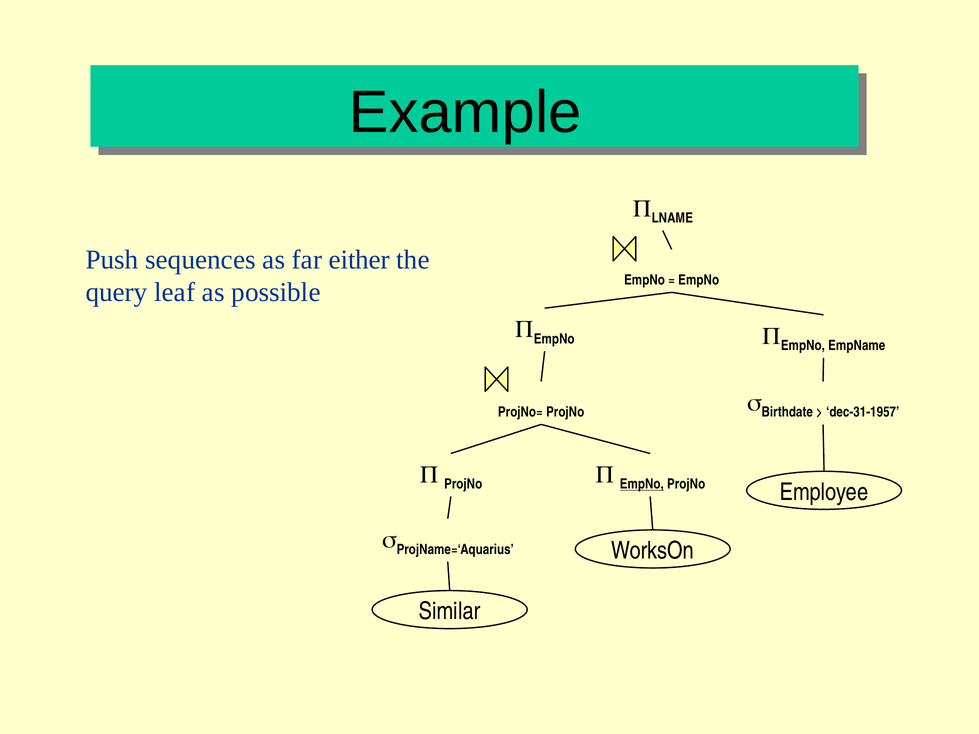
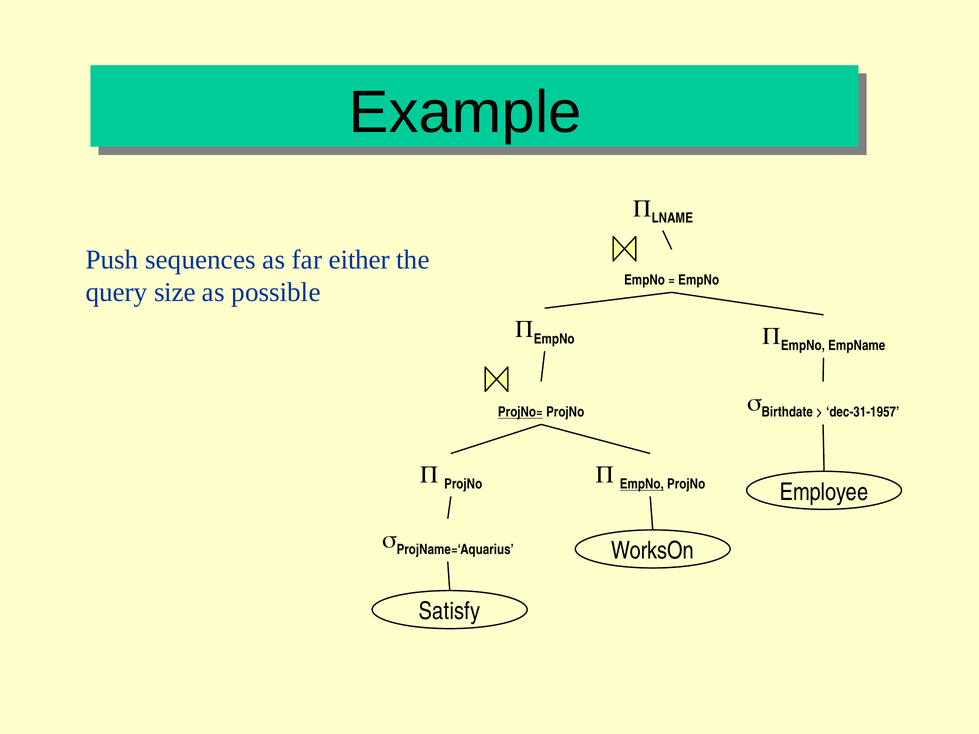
leaf: leaf -> size (175, 292)
ProjNo= underline: none -> present (520, 412)
Similar: Similar -> Satisfy (450, 611)
